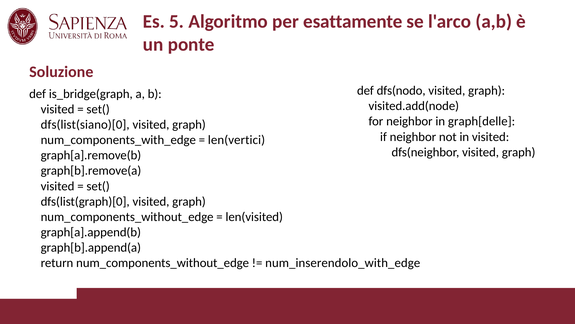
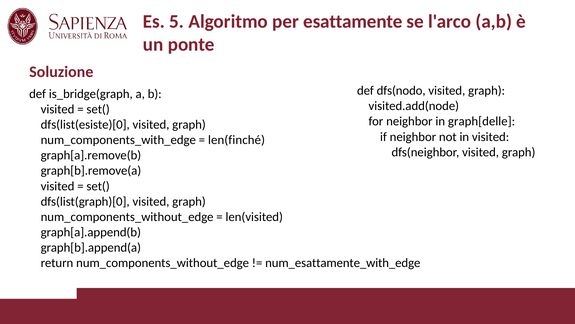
dfs(list(siano)[0: dfs(list(siano)[0 -> dfs(list(esiste)[0 (85, 125)
len(vertici: len(vertici -> len(finché (236, 140)
num_inserendolo_with_edge: num_inserendolo_with_edge -> num_esattamente_with_edge (343, 262)
